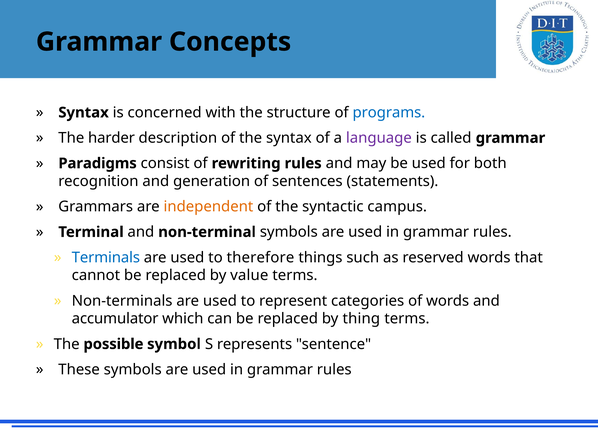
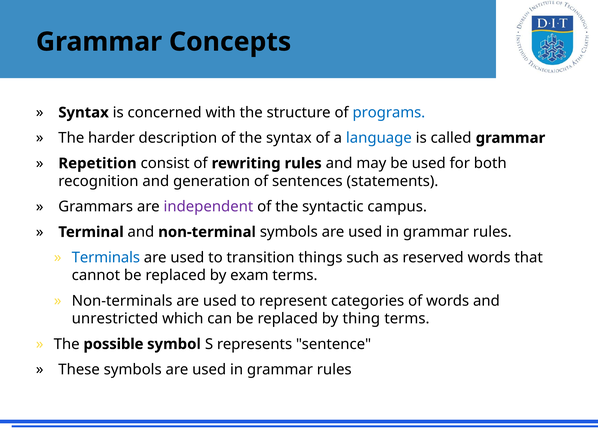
language colour: purple -> blue (379, 138)
Paradigms: Paradigms -> Repetition (97, 164)
independent colour: orange -> purple (208, 207)
therefore: therefore -> transition (261, 258)
value: value -> exam (249, 276)
accumulator: accumulator -> unrestricted (115, 319)
